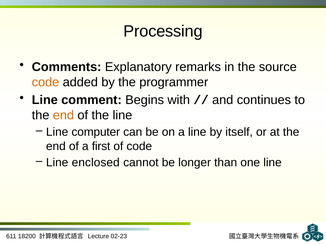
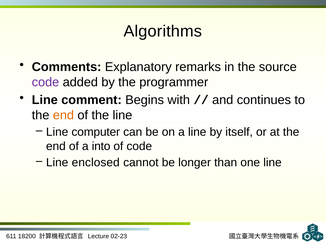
Processing: Processing -> Algorithms (163, 31)
code colour: orange -> purple (46, 82)
first: first -> into (101, 146)
